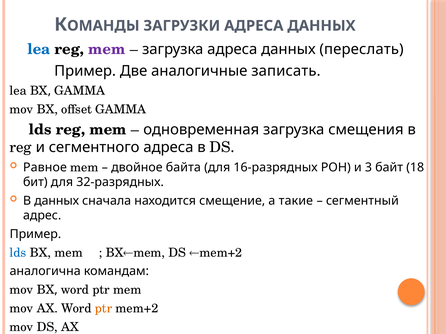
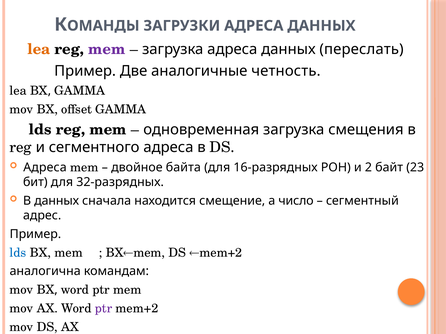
lea colour: blue -> orange (39, 49)
записать: записать -> четность (286, 71)
Равное: Равное -> Адреса (45, 168)
3: 3 -> 2 (368, 168)
18: 18 -> 23 (415, 168)
такие: такие -> число (296, 201)
ptr colour: orange -> purple (104, 309)
